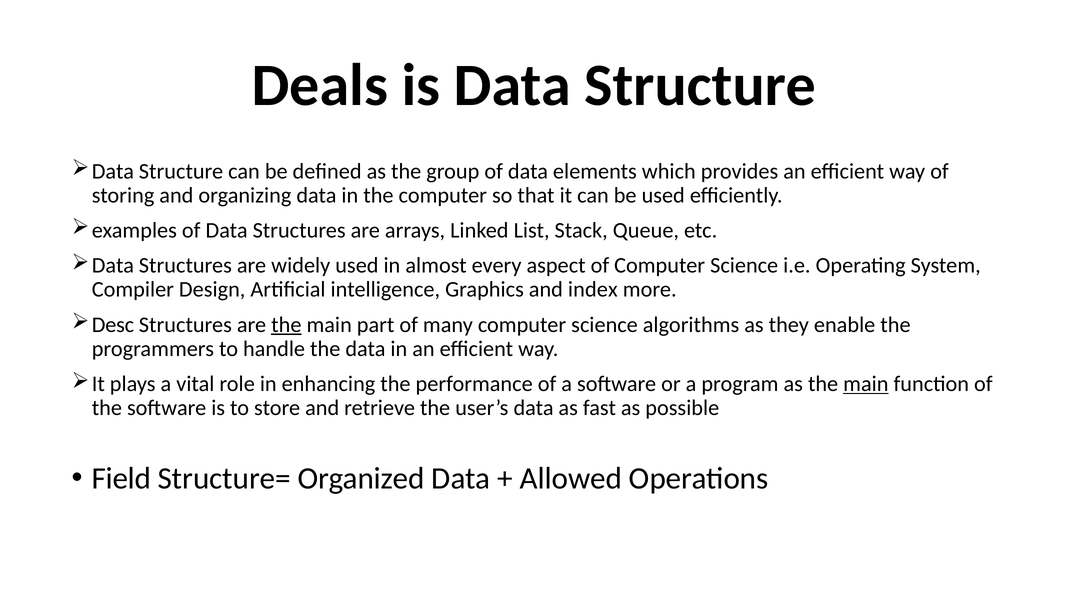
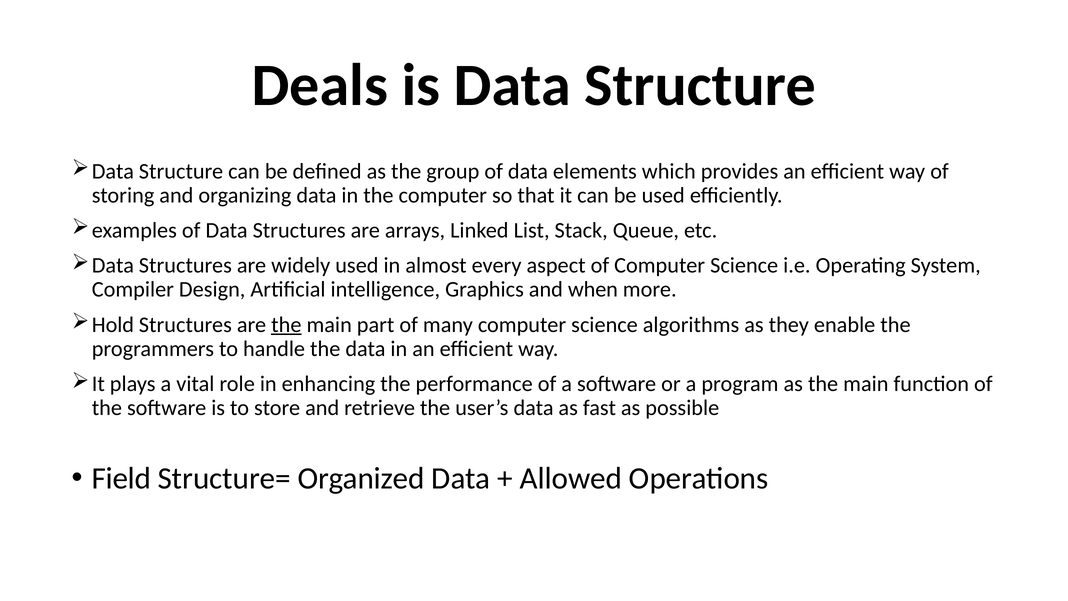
index: index -> when (593, 289)
Desc: Desc -> Hold (113, 325)
main underline: present -> none (866, 384)
